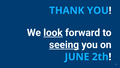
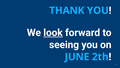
seeing underline: present -> none (64, 44)
